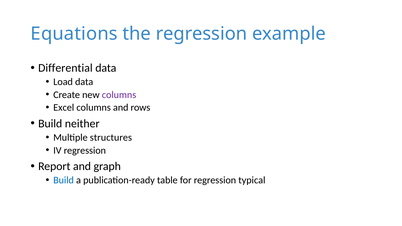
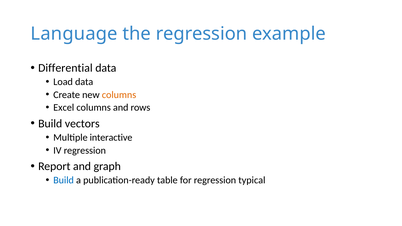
Equations: Equations -> Language (74, 34)
columns colour: purple -> orange (119, 95)
neither: neither -> vectors (82, 124)
structures: structures -> interactive (111, 137)
